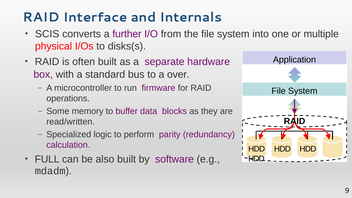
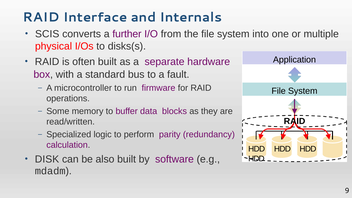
over: over -> fault (178, 75)
FULL: FULL -> DISK (47, 159)
